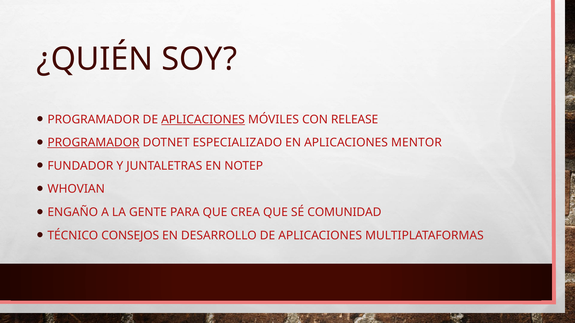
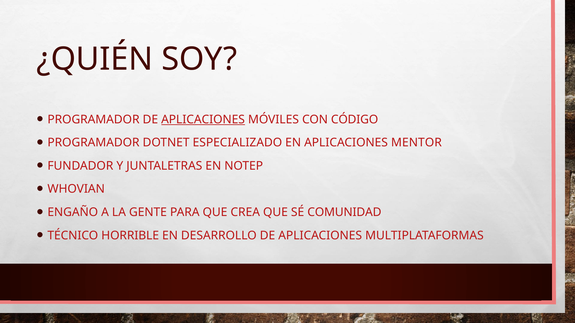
RELEASE: RELEASE -> CÓDIGO (355, 120)
PROGRAMADOR underline: present -> none (93, 143)
CONSEJOS: CONSEJOS -> HORRIBLE (130, 236)
